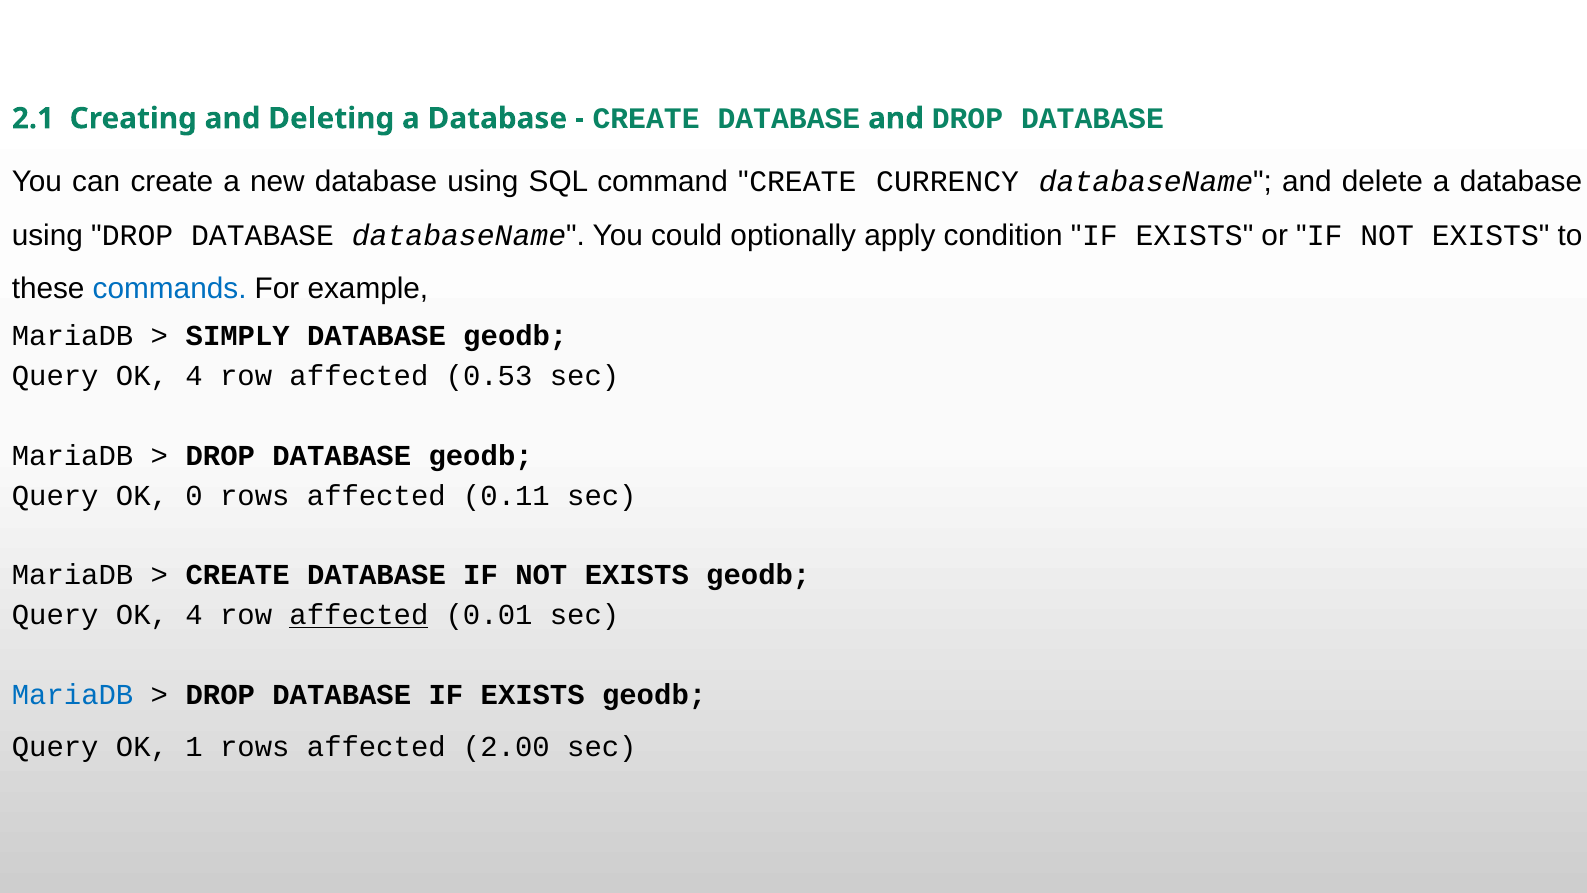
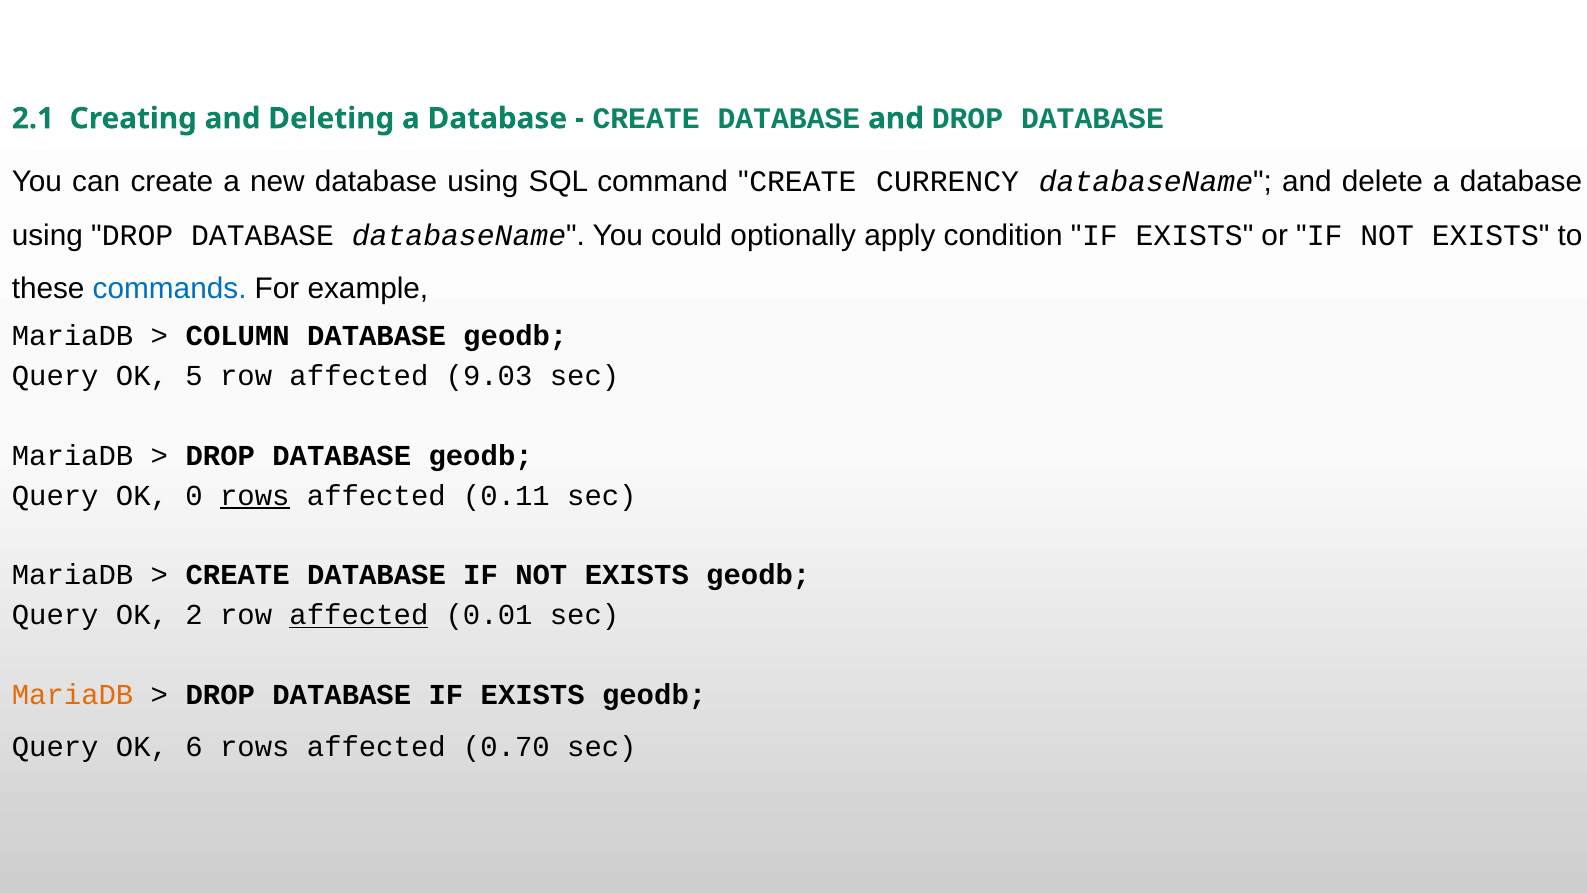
SIMPLY: SIMPLY -> COLUMN (238, 336)
4: 4 -> 5 (194, 376)
0.53: 0.53 -> 9.03 (489, 376)
rows underline: none -> present (255, 495)
4: 4 -> 2 (194, 615)
MariaDB colour: blue -> orange (73, 694)
1: 1 -> 6 (194, 746)
2.00: 2.00 -> 0.70 (506, 746)
